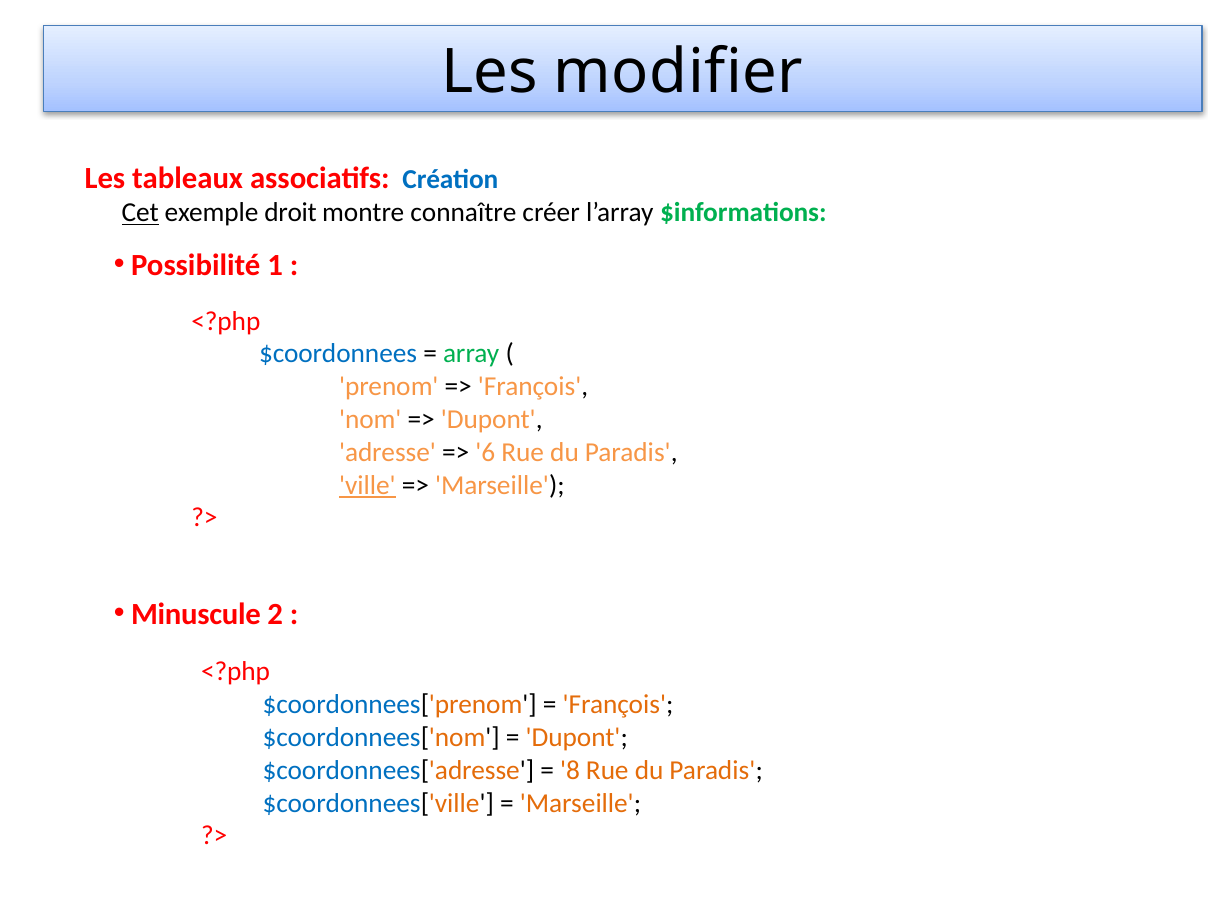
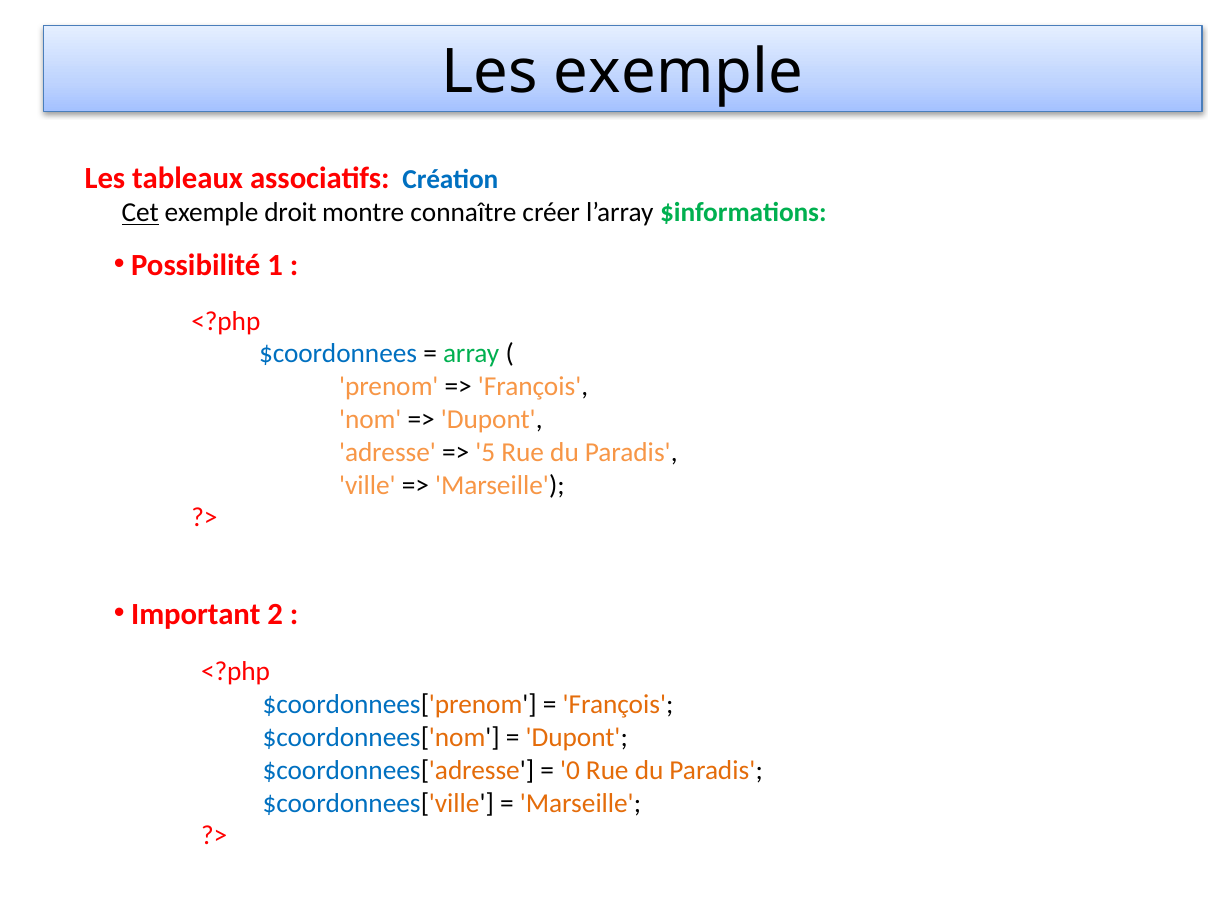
Les modifier: modifier -> exemple (679, 73)
6: 6 -> 5 (485, 452)
ville underline: present -> none (367, 485)
Minuscule: Minuscule -> Important (196, 614)
8: 8 -> 0 (570, 771)
